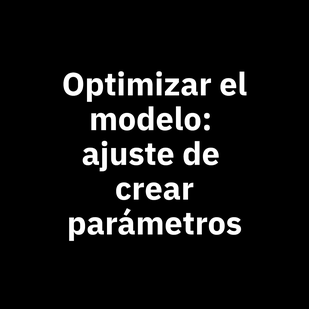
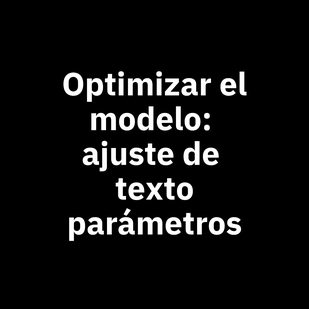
crear: crear -> texto (154, 189)
